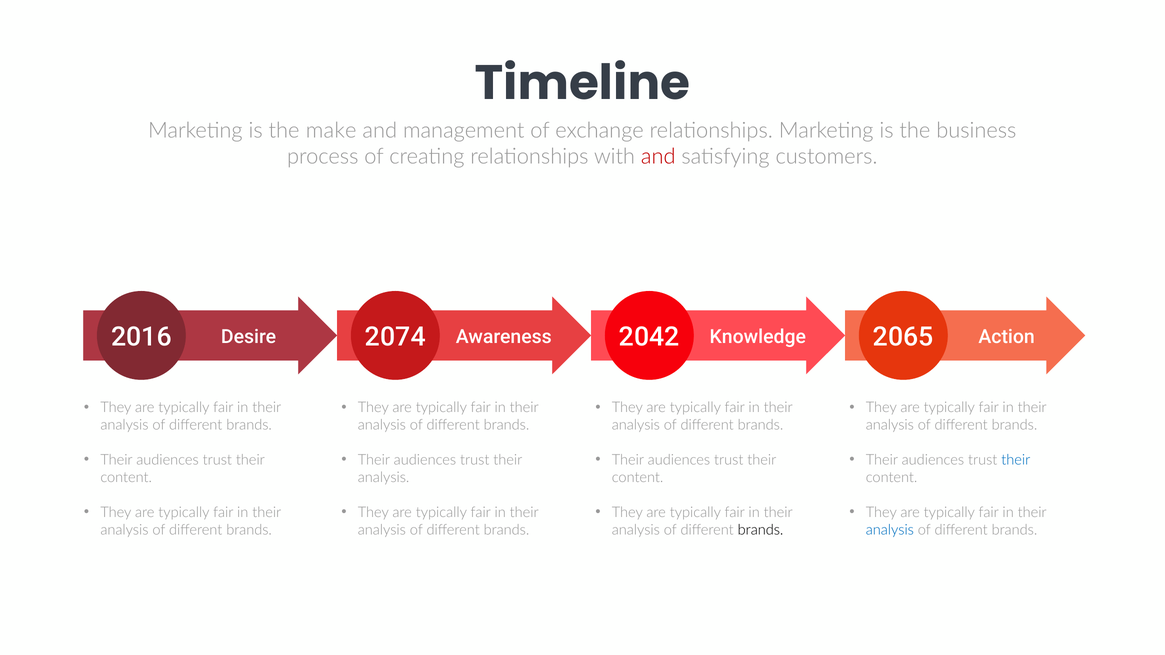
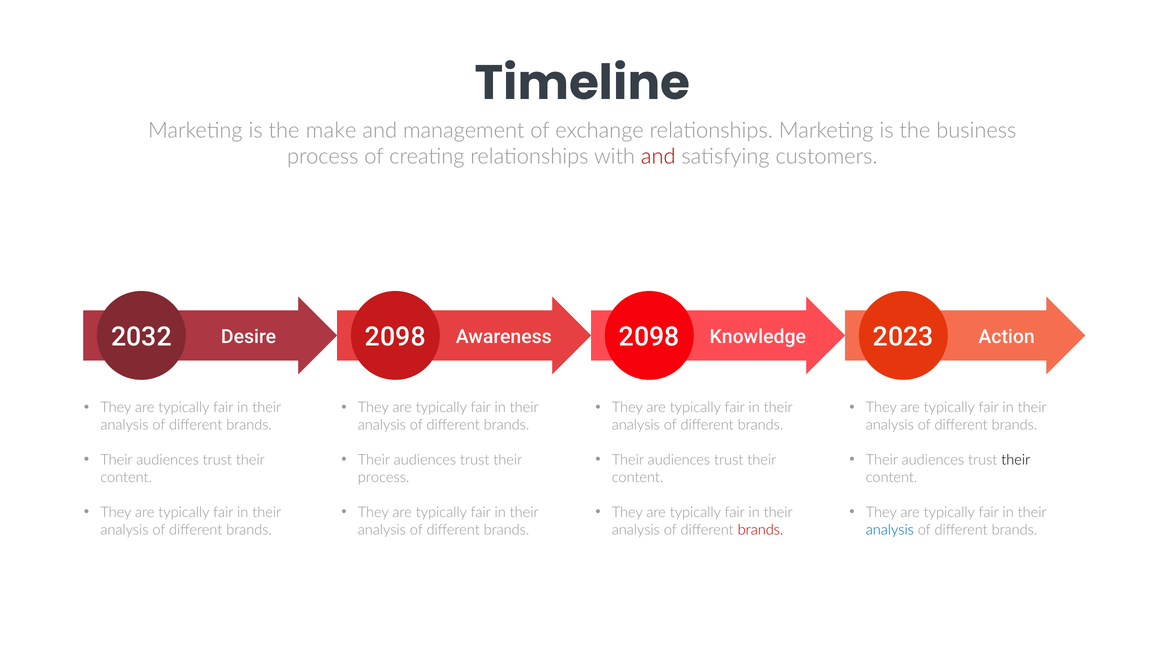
2016: 2016 -> 2032 (141, 337)
Desire 2074: 2074 -> 2098 (395, 337)
Awareness 2042: 2042 -> 2098 (649, 337)
2065: 2065 -> 2023 (903, 337)
their colour: blue -> black (1016, 460)
analysis: analysis -> process (384, 478)
brands colour: black -> red (760, 530)
